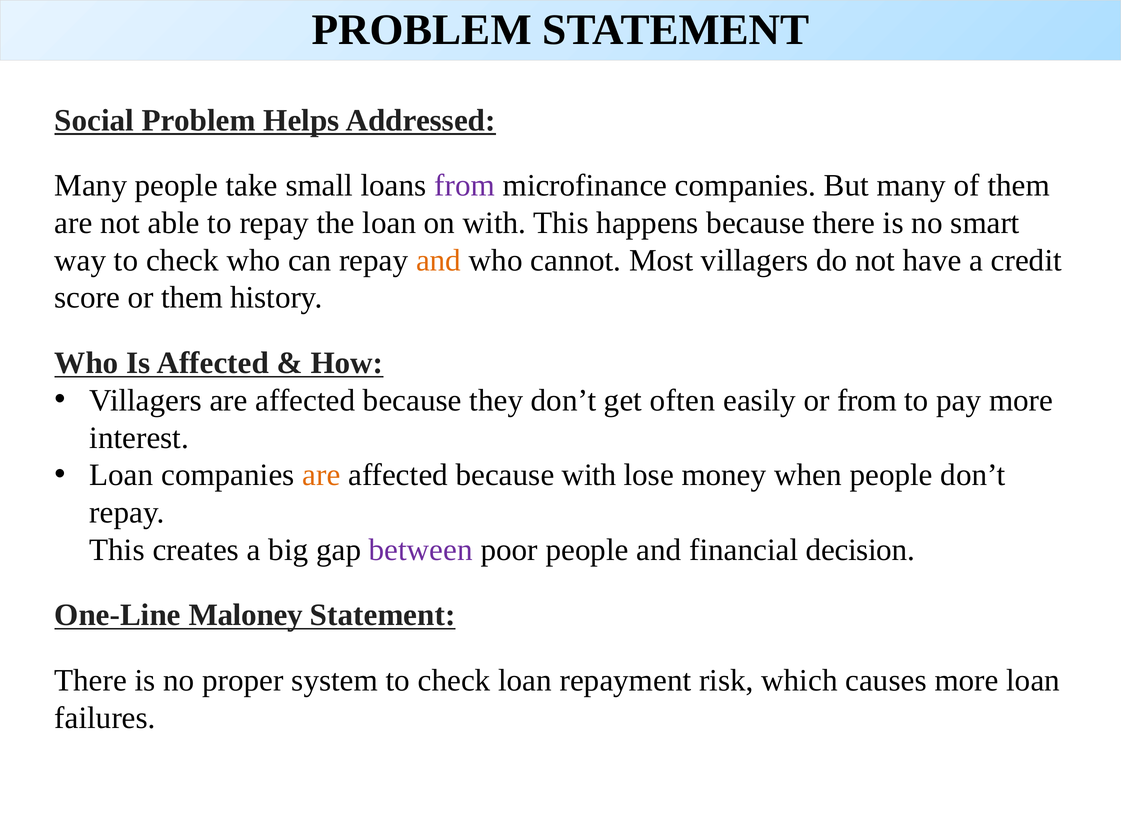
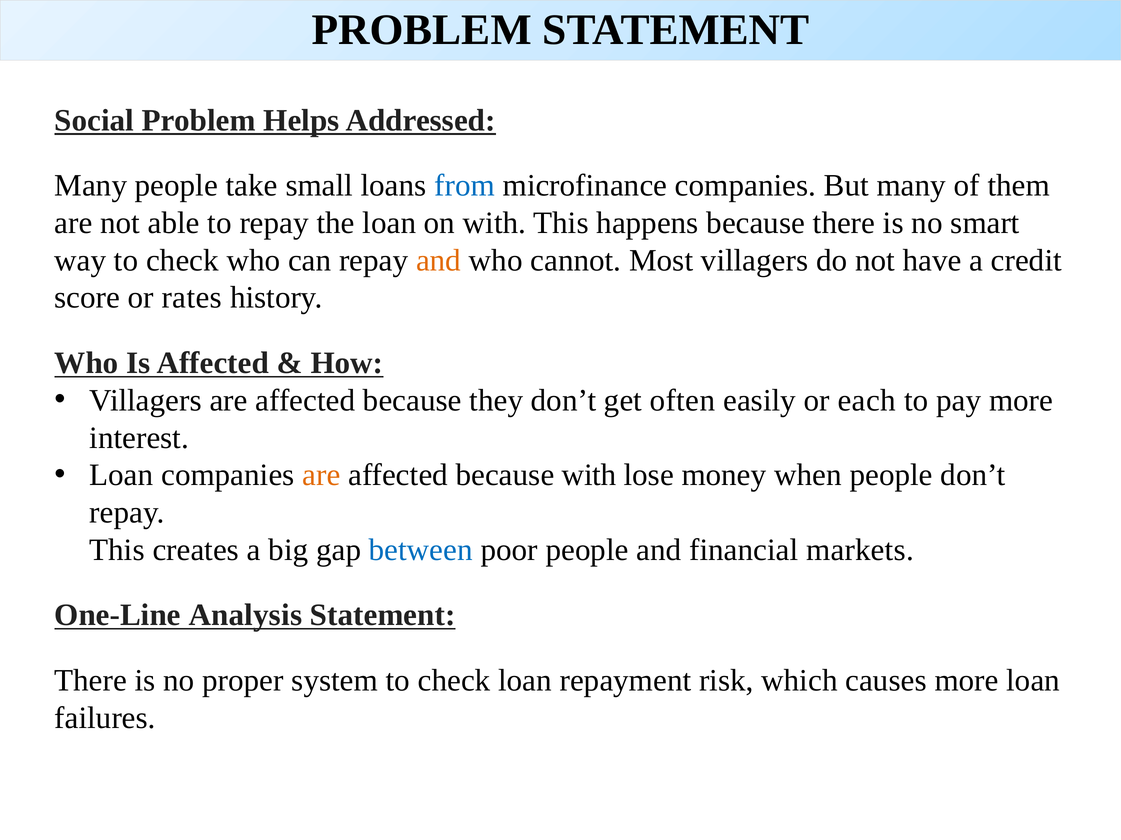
from colour: purple -> blue (465, 186)
or them: them -> rates (192, 298)
or from: from -> each (867, 401)
between colour: purple -> blue (421, 550)
decision: decision -> markets (860, 550)
Maloney: Maloney -> Analysis (245, 616)
